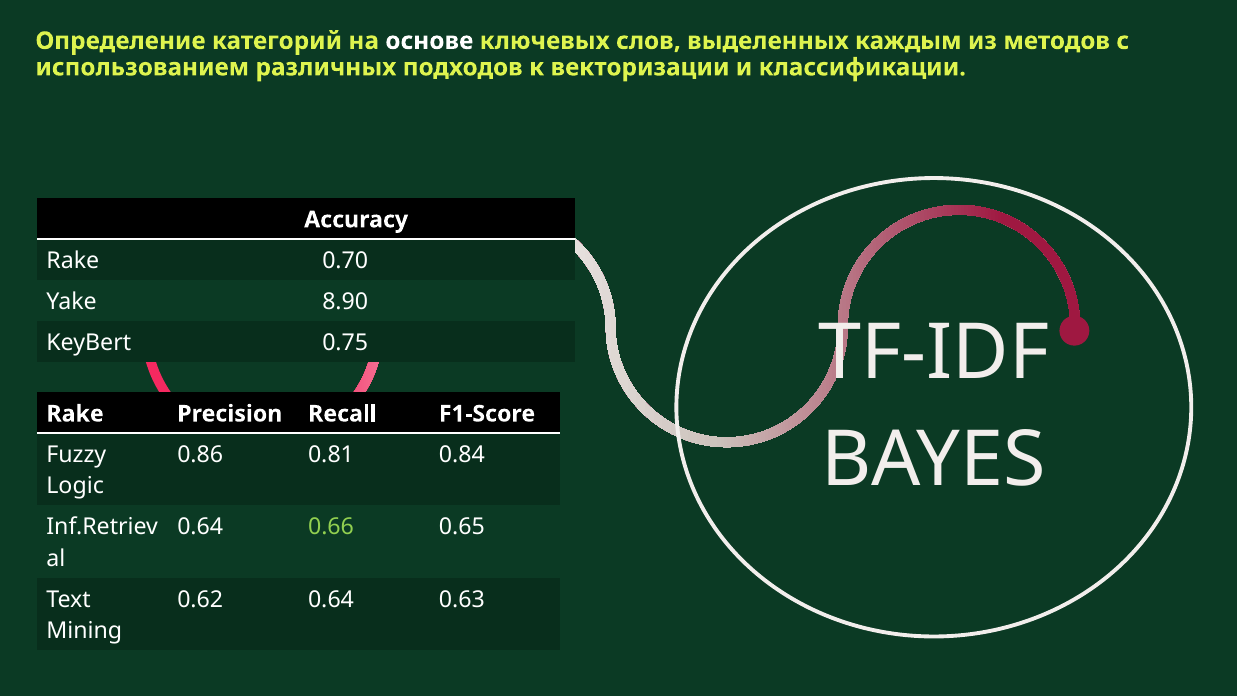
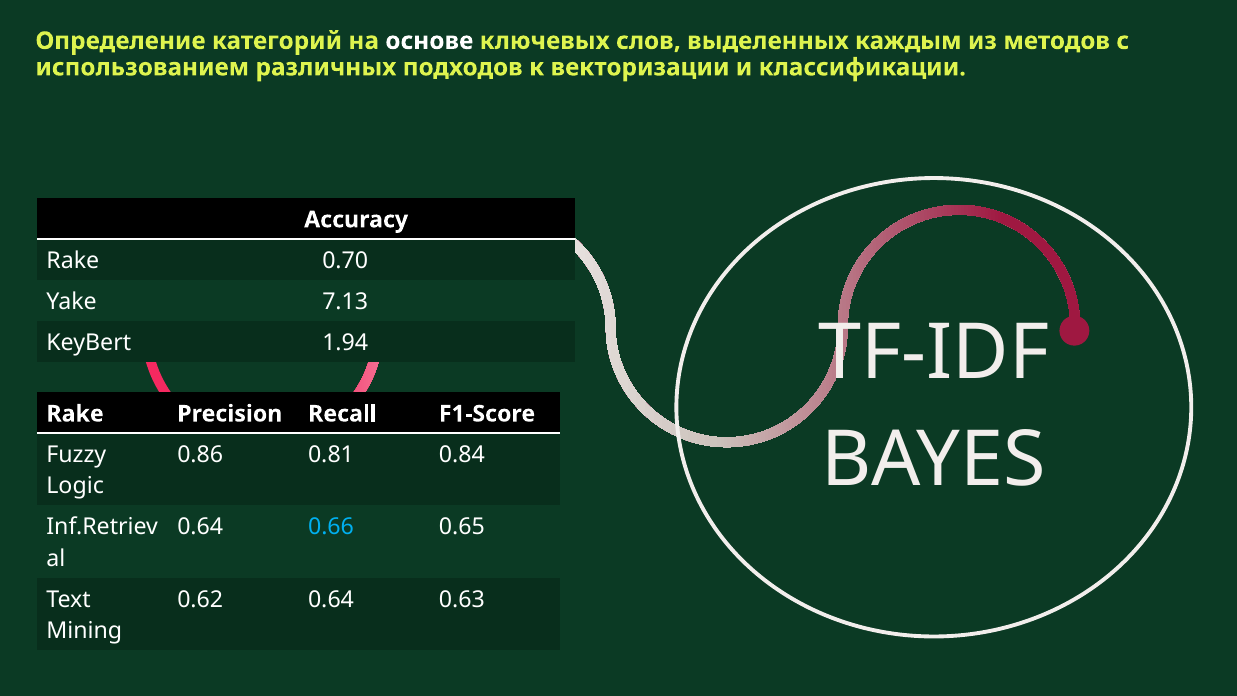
8.90: 8.90 -> 7.13 (345, 301)
0.75: 0.75 -> 1.94 (345, 342)
0.66 colour: light green -> light blue (331, 527)
